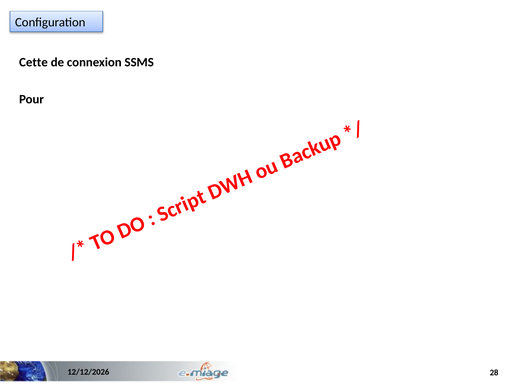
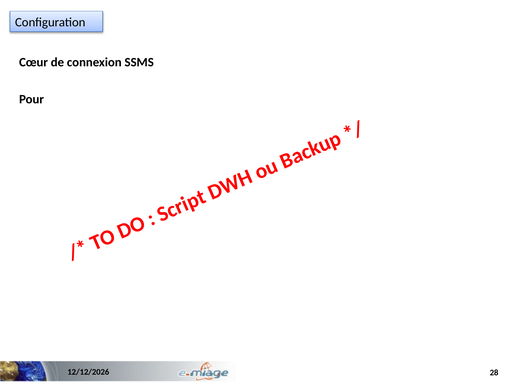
Cette: Cette -> Cœur (34, 62)
